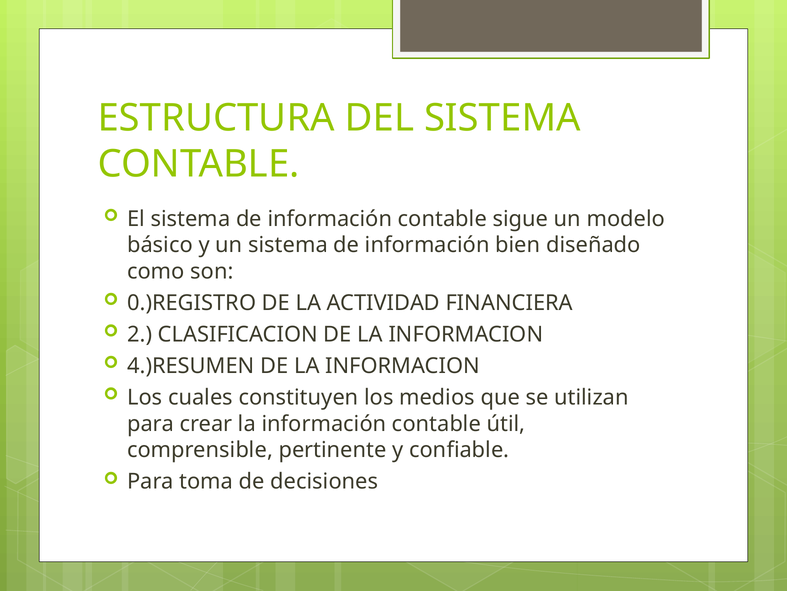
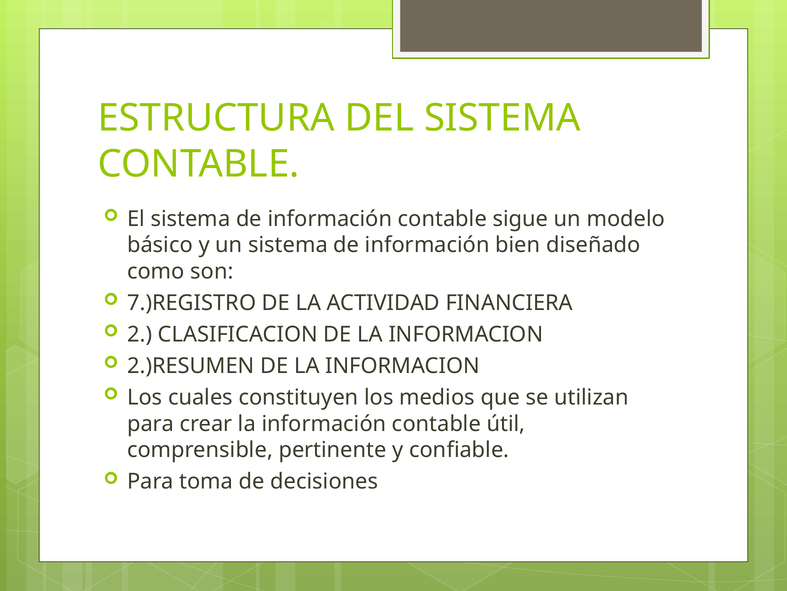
0.)REGISTRO: 0.)REGISTRO -> 7.)REGISTRO (192, 303)
4.)RESUMEN: 4.)RESUMEN -> 2.)RESUMEN (191, 366)
